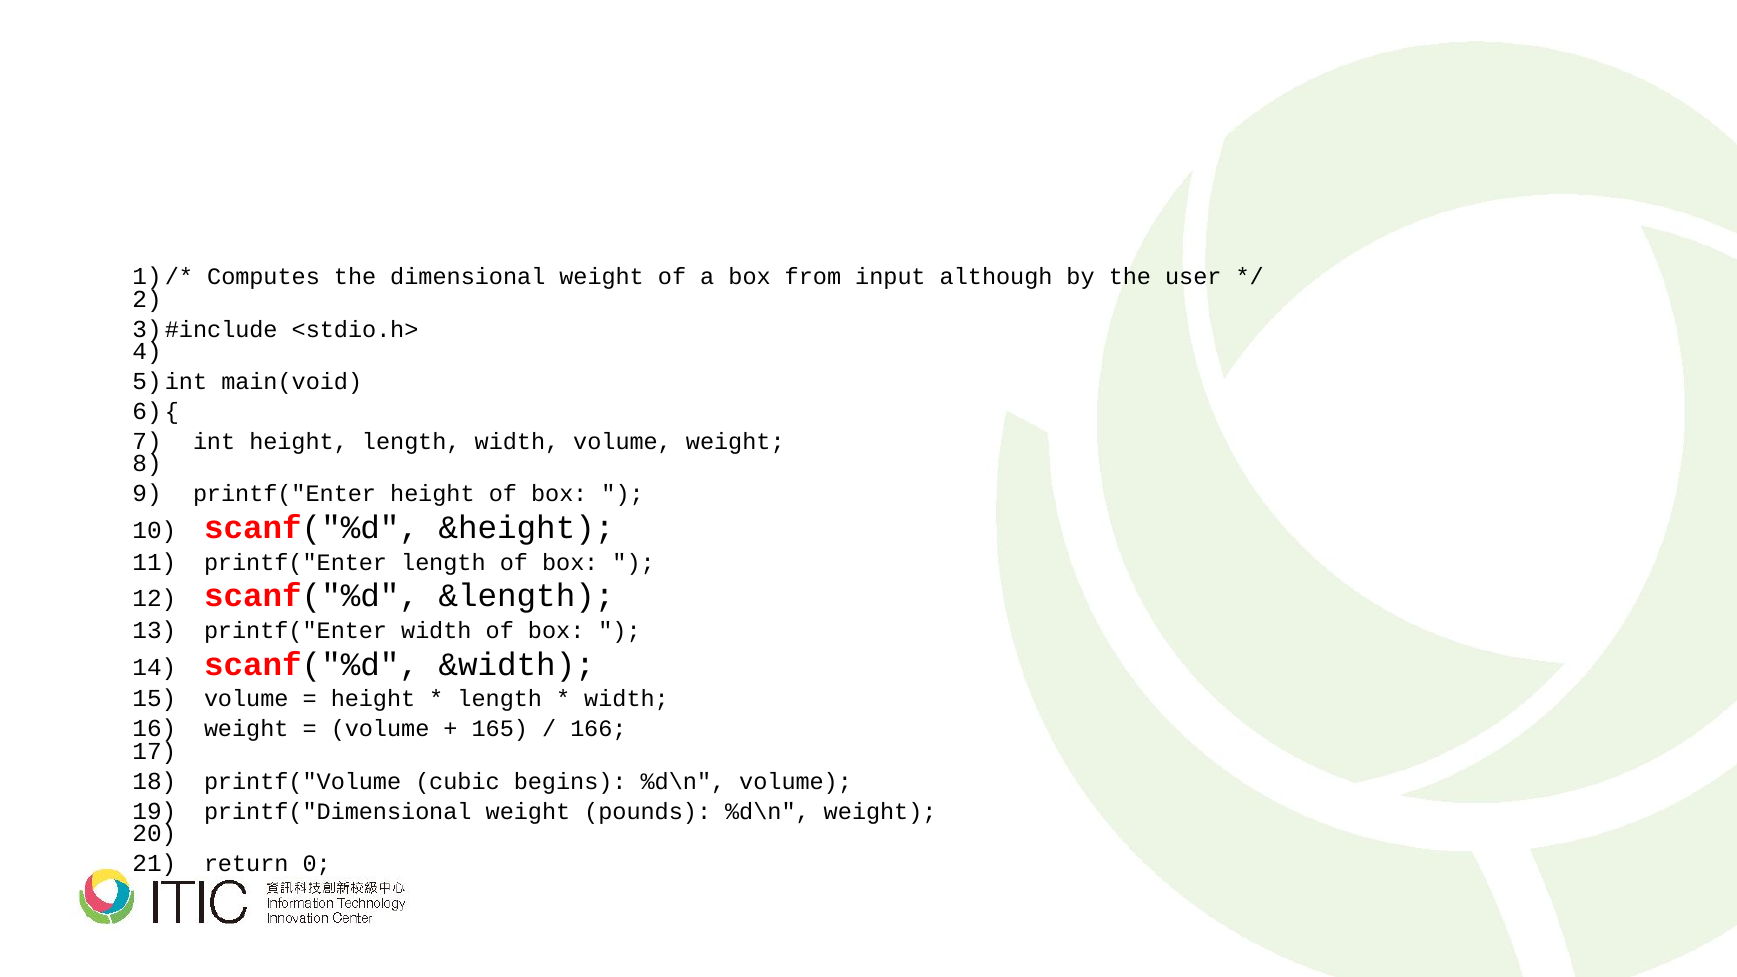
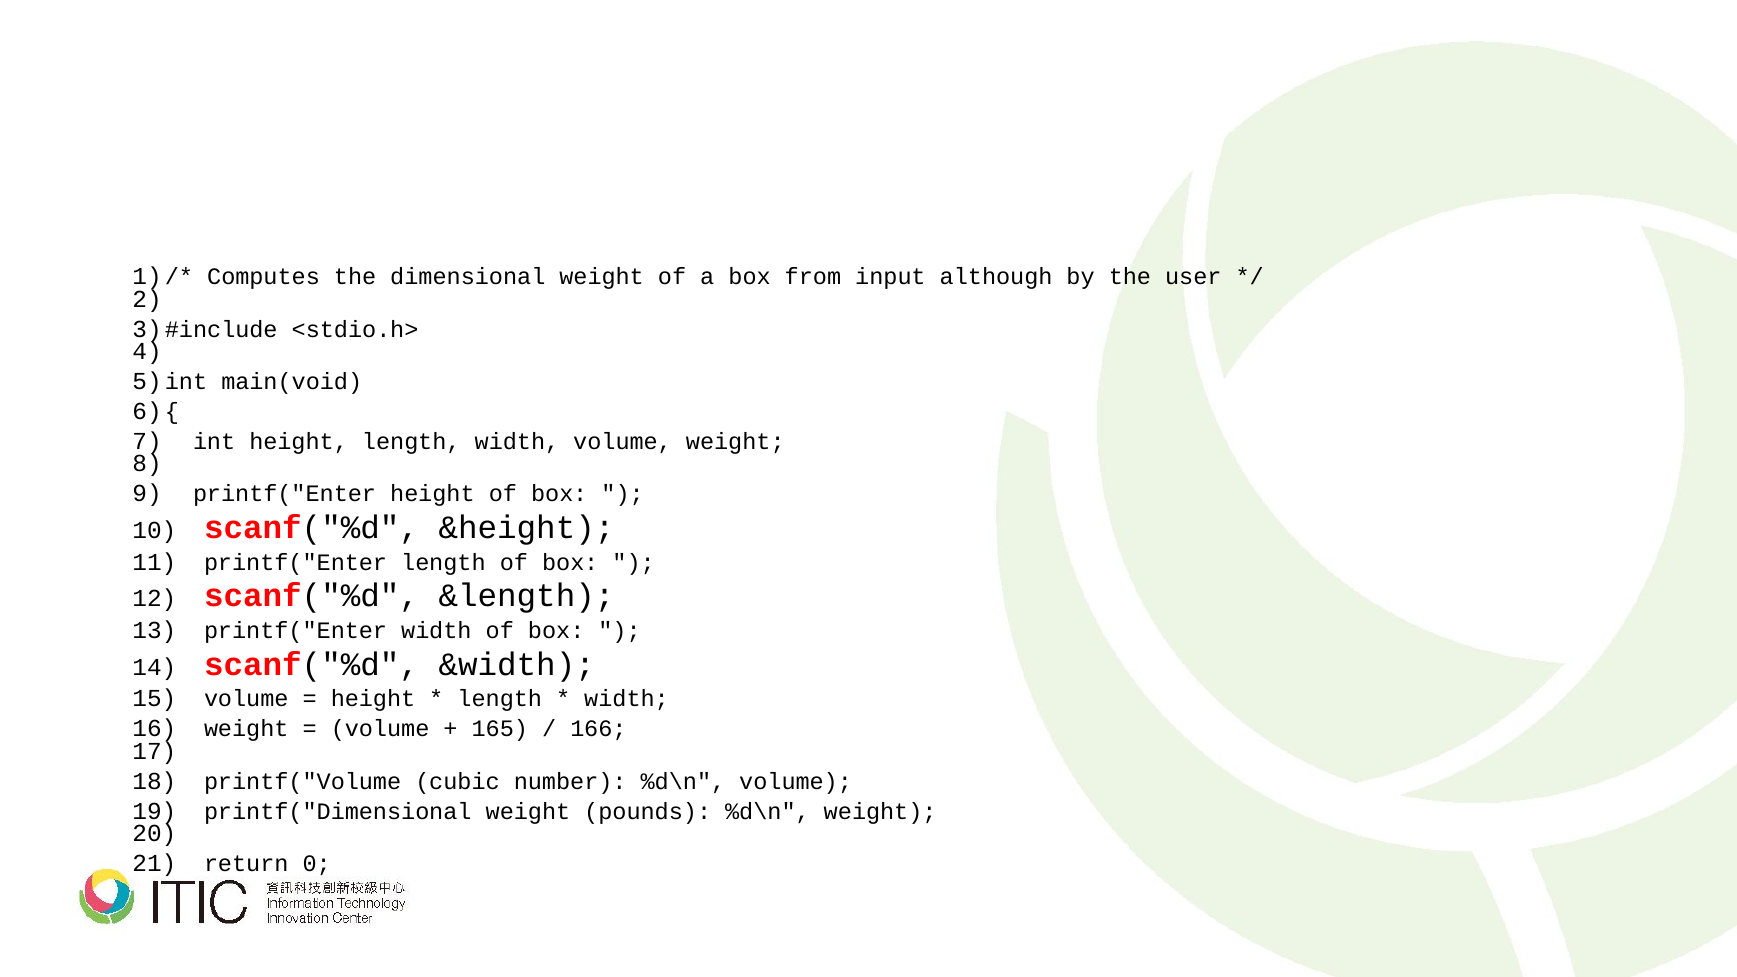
begins: begins -> number (570, 781)
